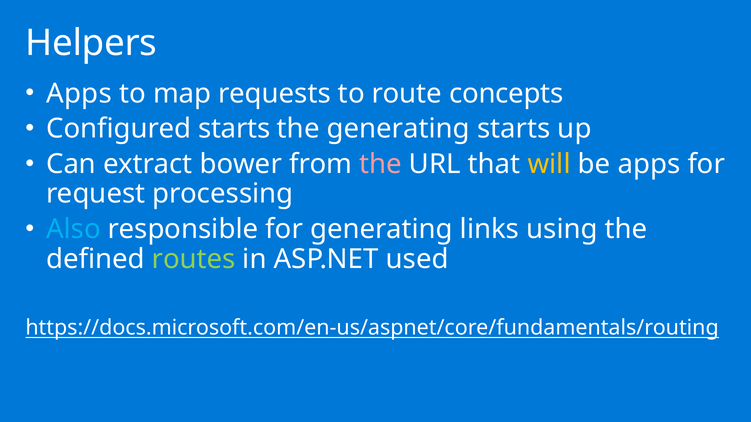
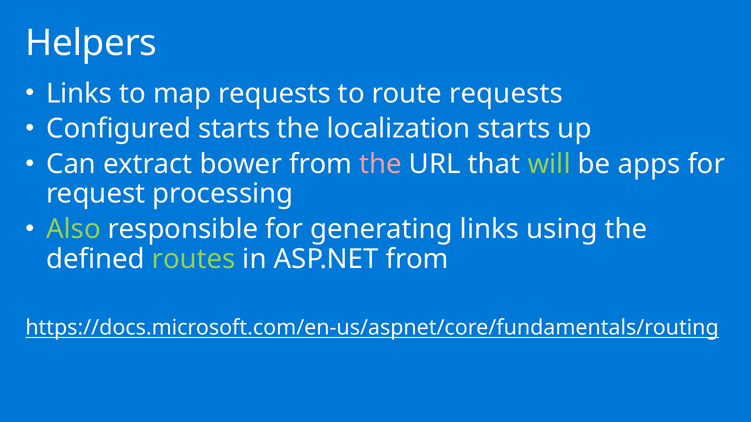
Apps: Apps -> Links (79, 93)
route concepts: concepts -> requests (506, 93)
the generating: generating -> localization (398, 129)
will colour: yellow -> light green (549, 164)
Also colour: light blue -> light green (73, 229)
ASP.NET used: used -> from (417, 259)
